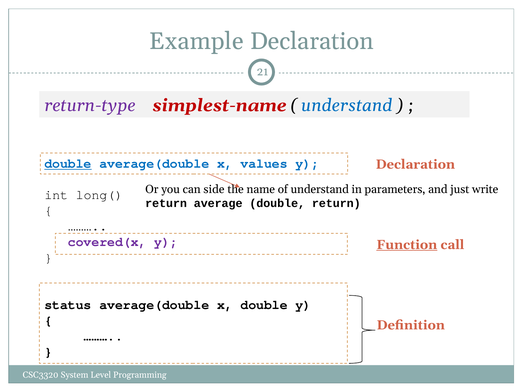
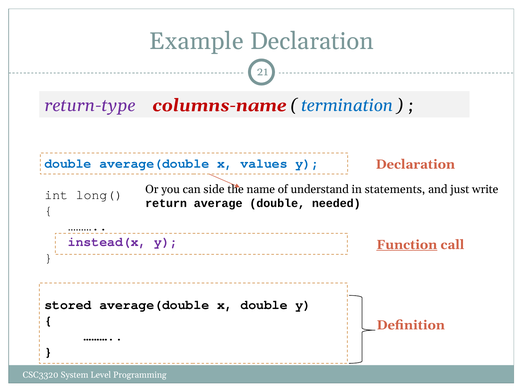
simplest-name: simplest-name -> columns-name (220, 105)
understand: understand -> termination (347, 105)
double underline: present -> none (68, 164)
parameters: parameters -> statements (395, 190)
double return: return -> needed (336, 203)
covered(x: covered(x -> instead(x (107, 242)
status: status -> stored (68, 305)
